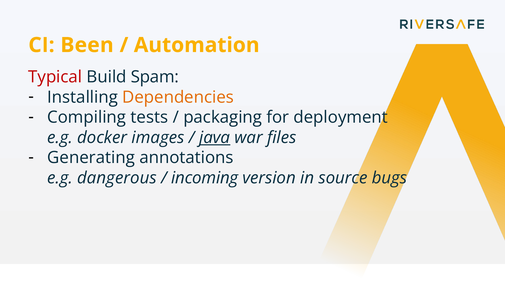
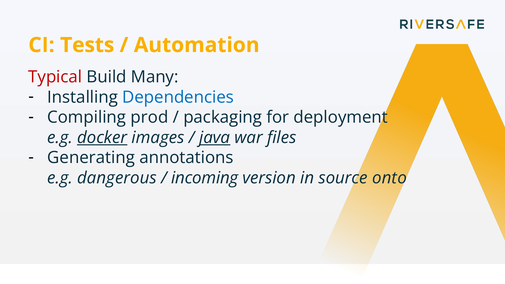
Been: Been -> Tests (87, 45)
Spam: Spam -> Many (155, 77)
Dependencies colour: orange -> blue (178, 97)
tests: tests -> prod (149, 117)
docker underline: none -> present (102, 138)
bugs: bugs -> onto (389, 178)
